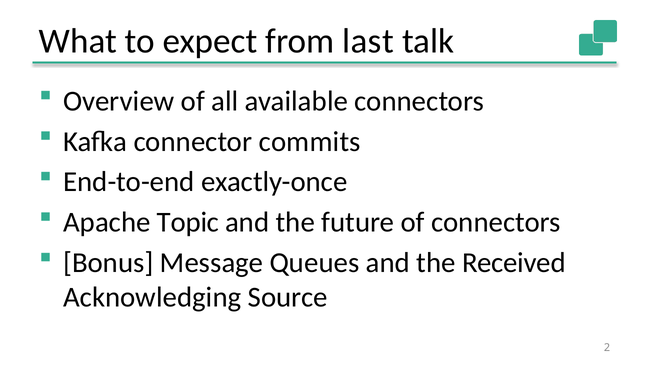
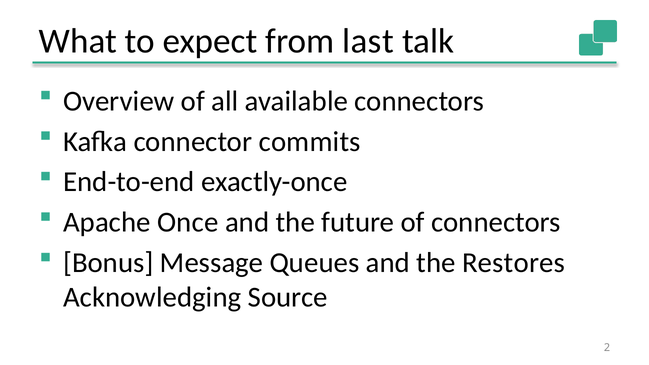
Topic: Topic -> Once (188, 222)
Received: Received -> Restores (514, 263)
